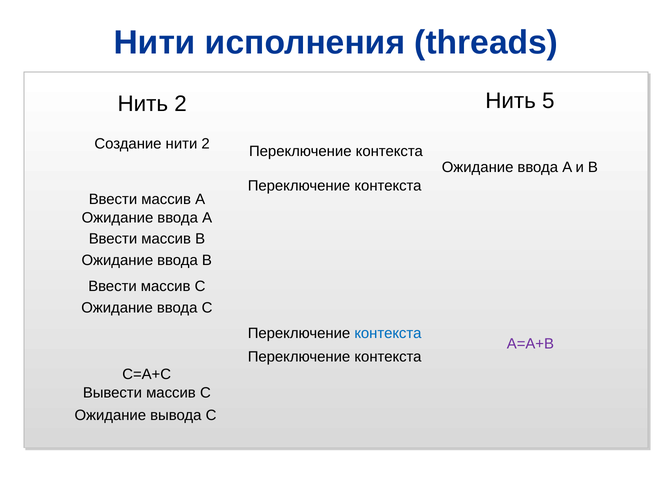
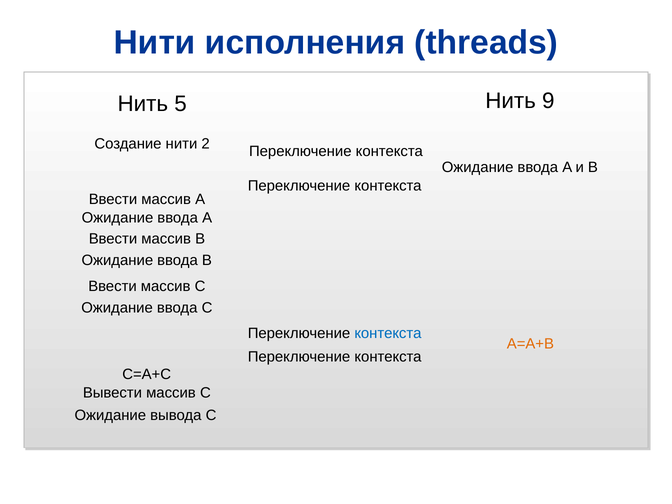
Нить 2: 2 -> 5 (181, 104)
5: 5 -> 9 (548, 101)
A=A+B colour: purple -> orange (530, 344)
